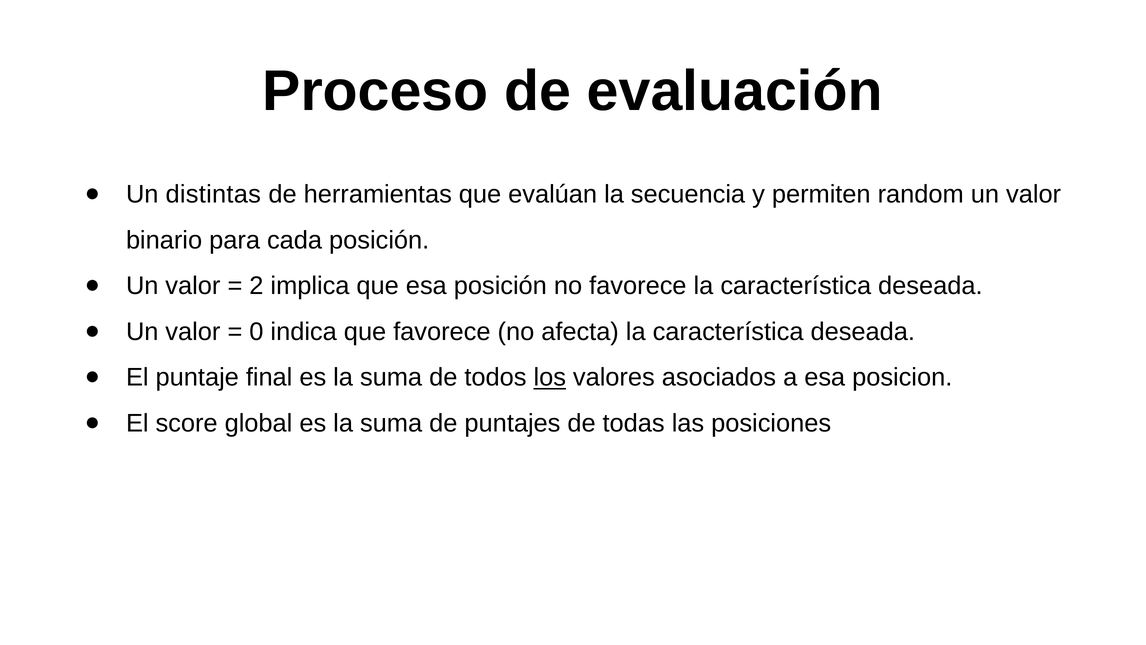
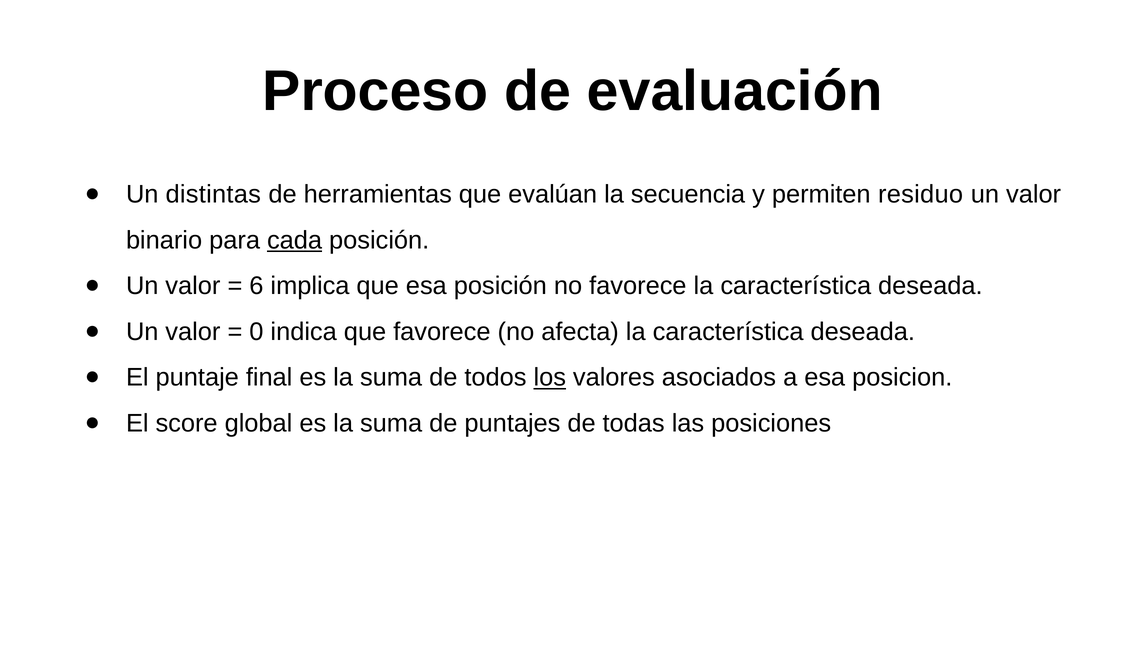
random: random -> residuo (921, 194)
cada underline: none -> present (295, 240)
2: 2 -> 6 (256, 286)
